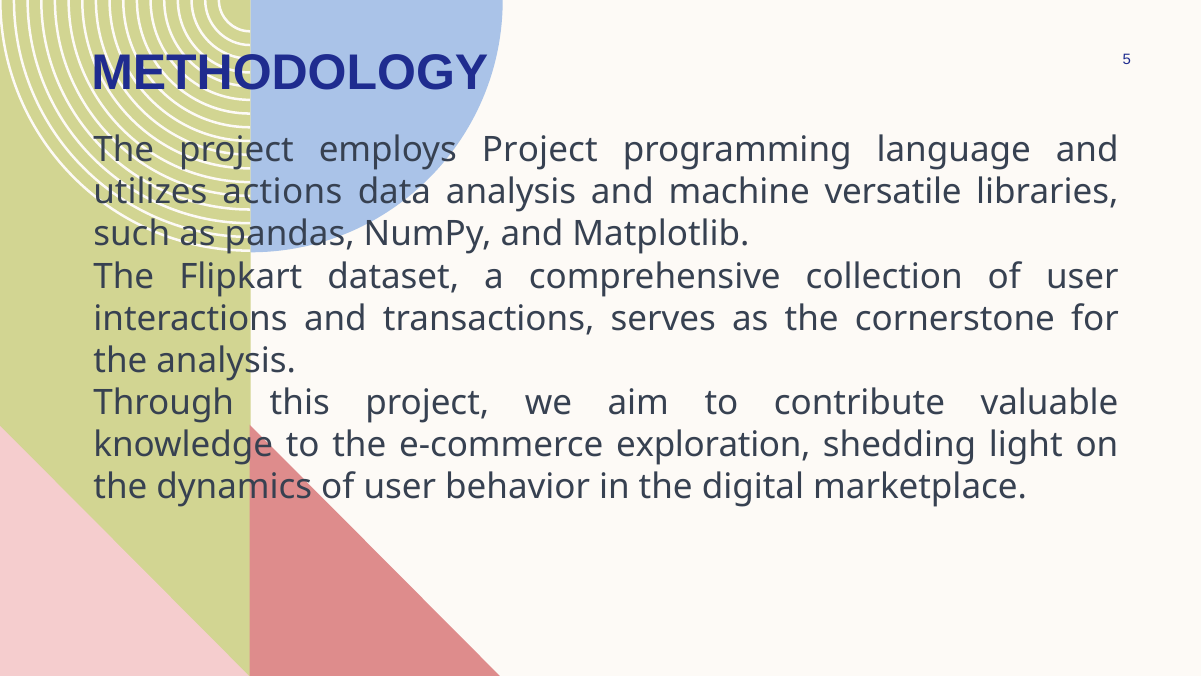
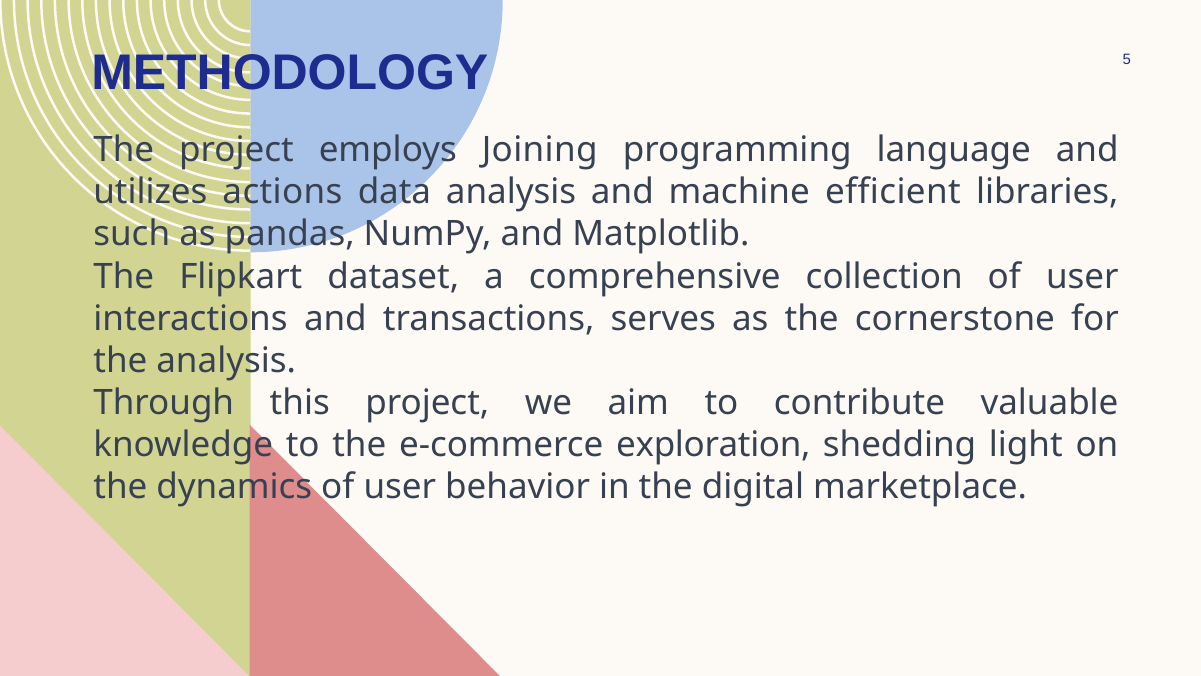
employs Project: Project -> Joining (540, 150)
versatile: versatile -> efficient (893, 192)
